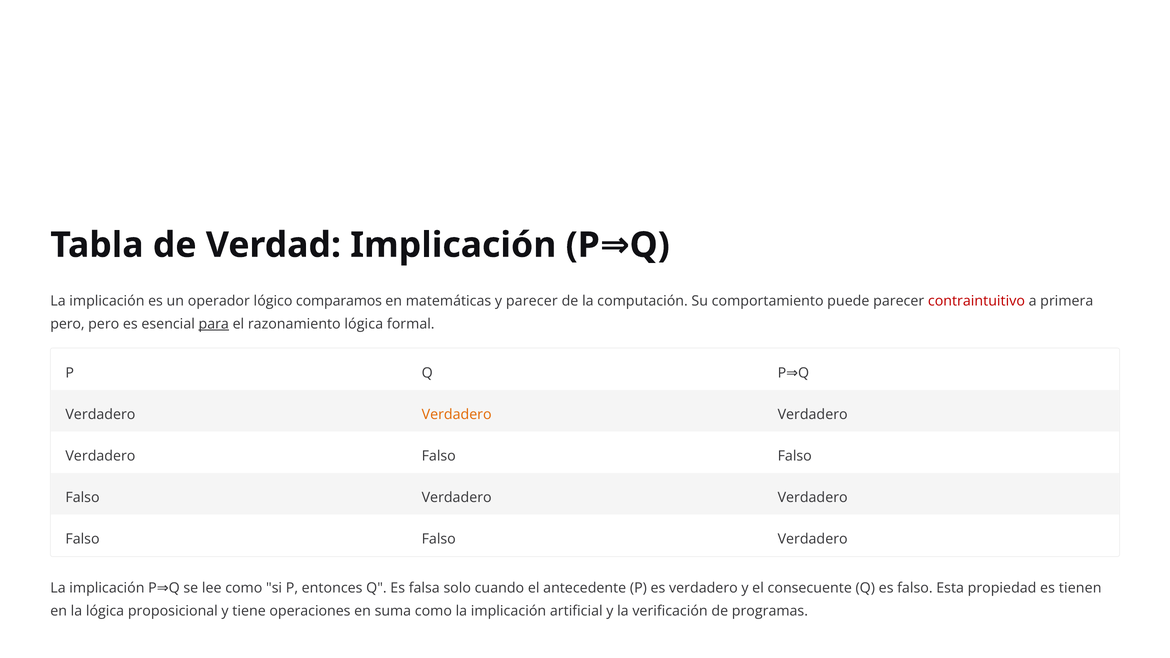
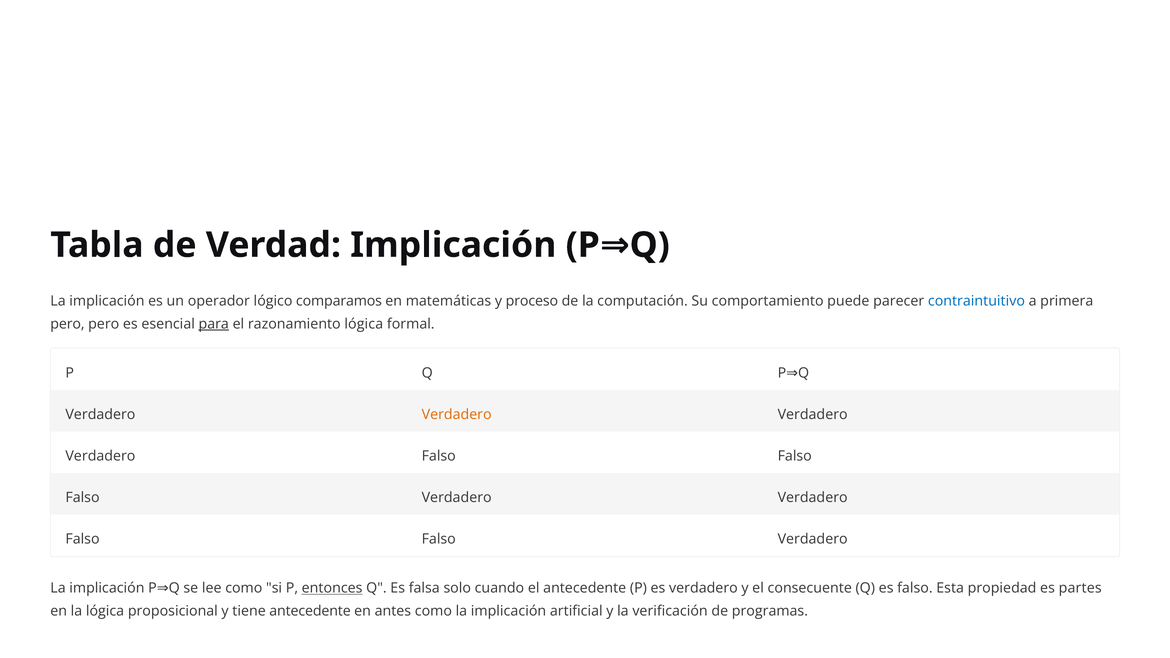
y parecer: parecer -> proceso (532, 301)
contraintuitivo colour: red -> blue (976, 301)
entonces underline: none -> present (332, 588)
tienen: tienen -> partes (1080, 588)
tiene operaciones: operaciones -> antecedente (310, 611)
suma: suma -> antes (393, 611)
